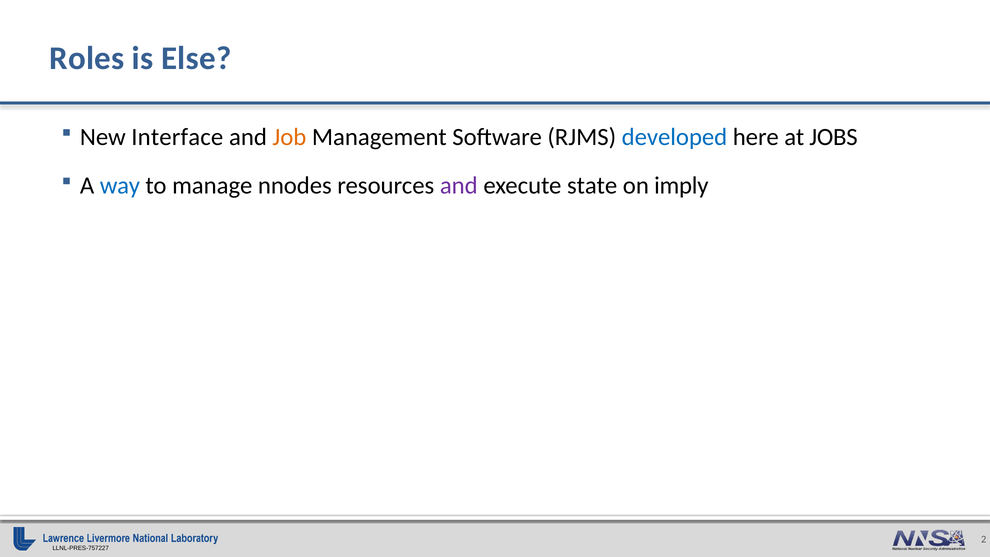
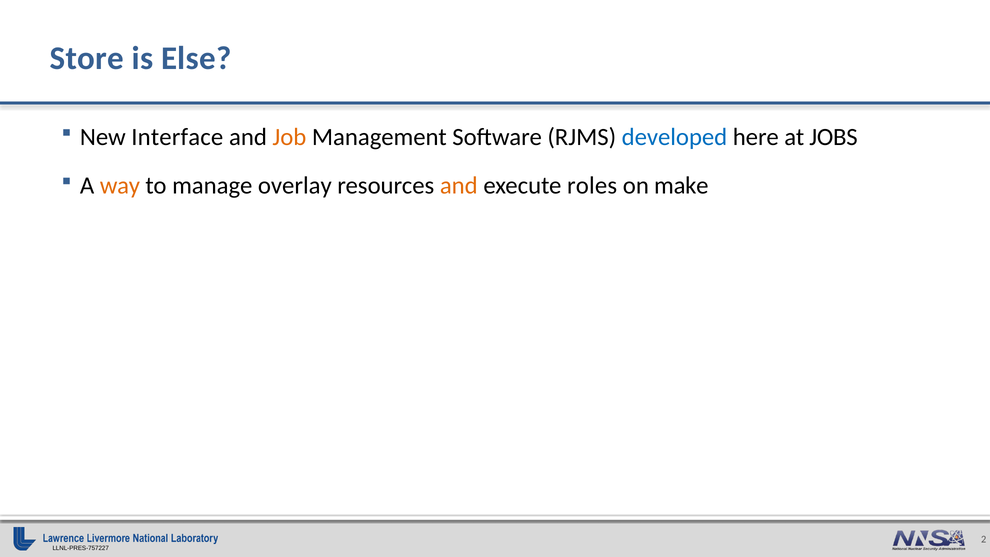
Roles: Roles -> Store (87, 58)
way colour: blue -> orange (120, 186)
nnodes: nnodes -> overlay (295, 186)
and colour: purple -> orange (459, 186)
state: state -> roles (592, 186)
imply: imply -> make (681, 186)
